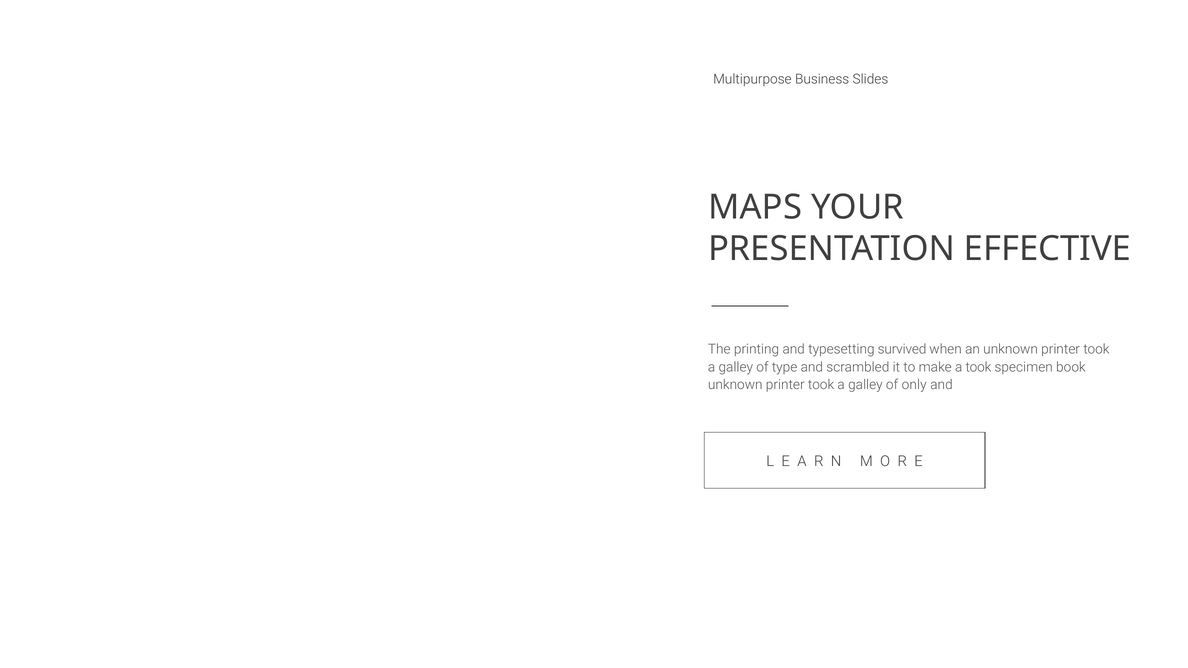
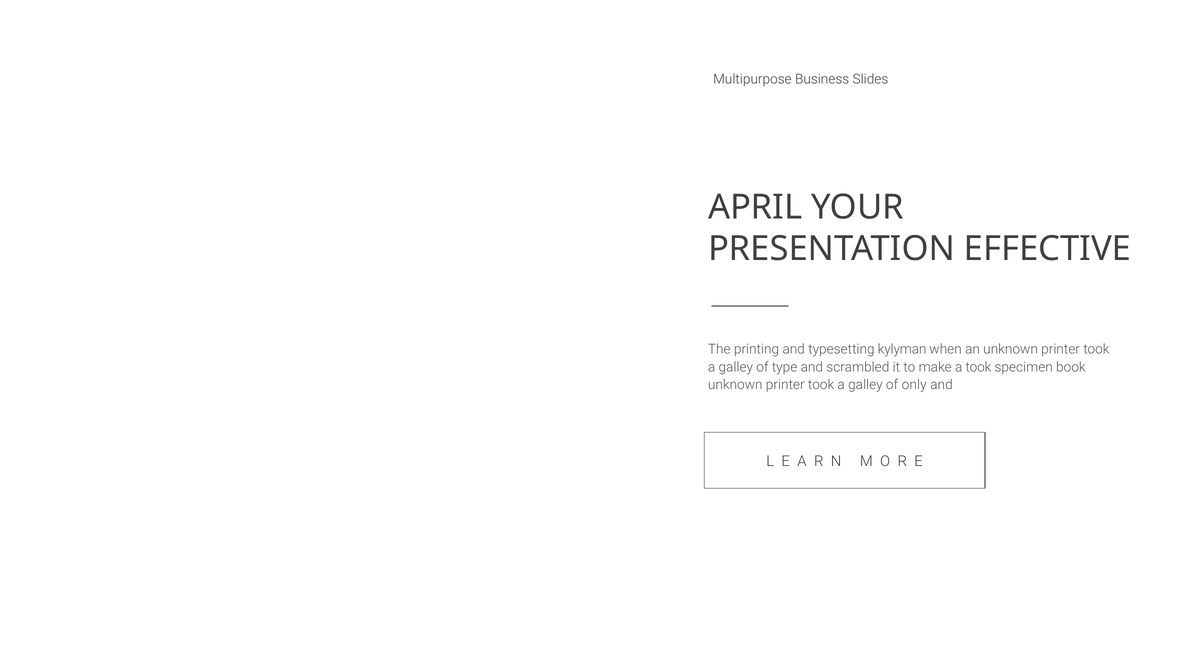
MAPS: MAPS -> APRIL (755, 207)
survived: survived -> kylyman (902, 349)
